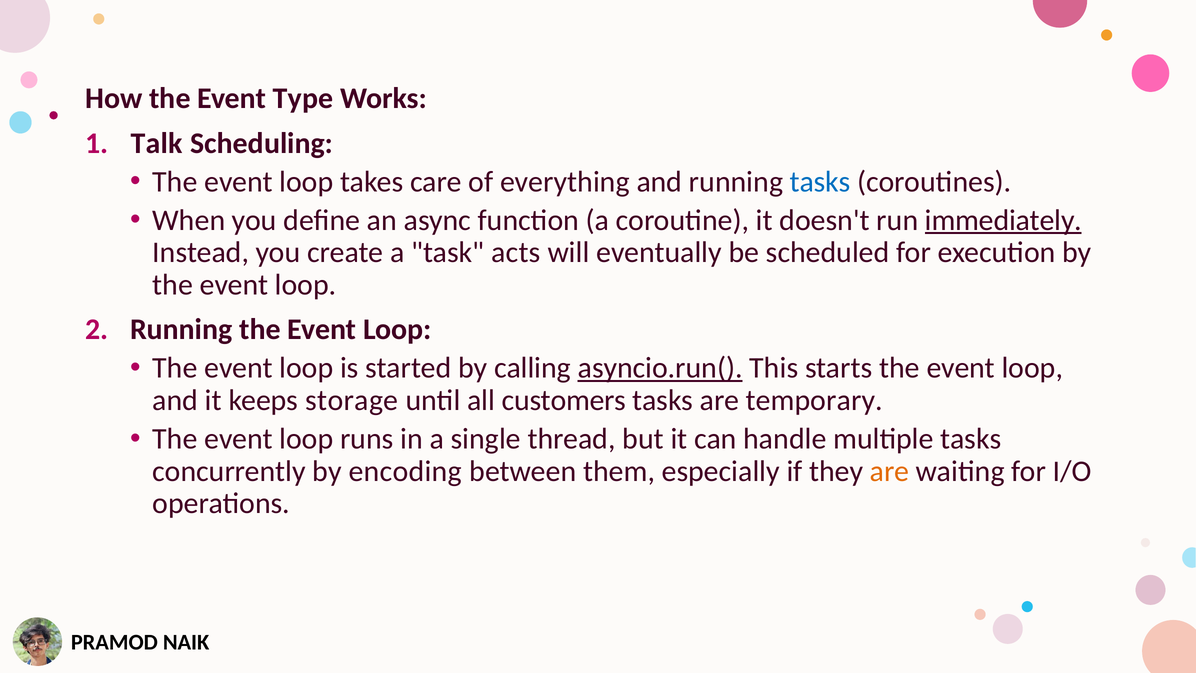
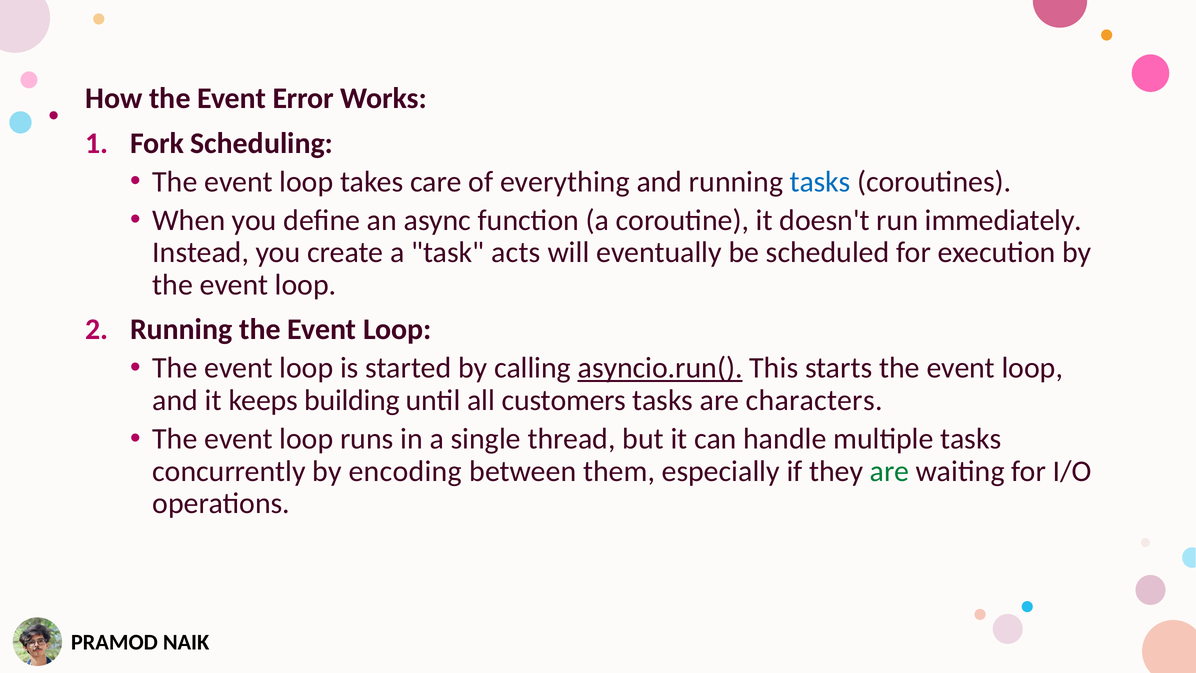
Type: Type -> Error (303, 98)
Talk: Talk -> Fork (157, 143)
immediately underline: present -> none (1003, 220)
storage: storage -> building (352, 400)
temporary: temporary -> characters (814, 400)
are colour: orange -> green (890, 471)
